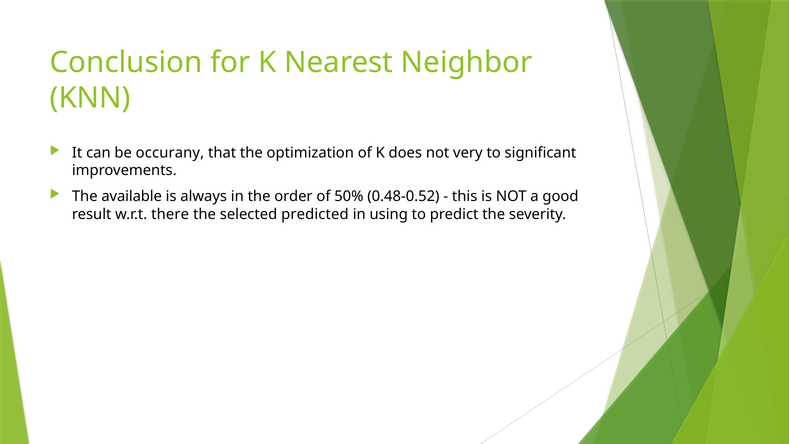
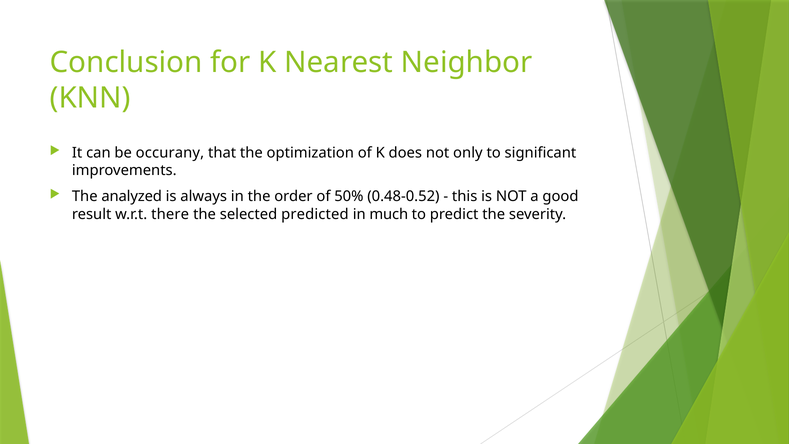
very: very -> only (468, 153)
available: available -> analyzed (132, 196)
using: using -> much (389, 214)
